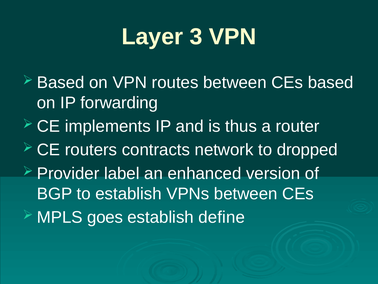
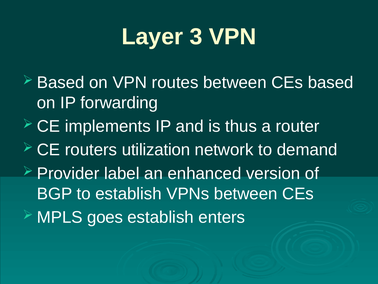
contracts: contracts -> utilization (156, 150)
dropped: dropped -> demand (307, 150)
define: define -> enters (222, 217)
